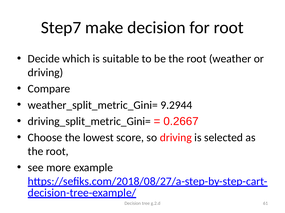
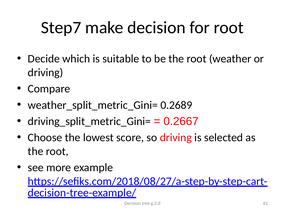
9.2944: 9.2944 -> 0.2689 (176, 105)
